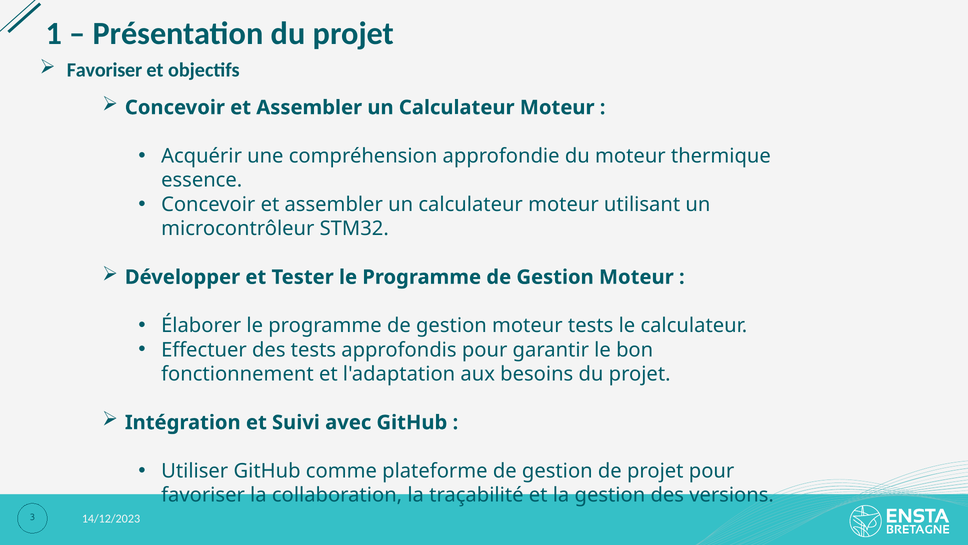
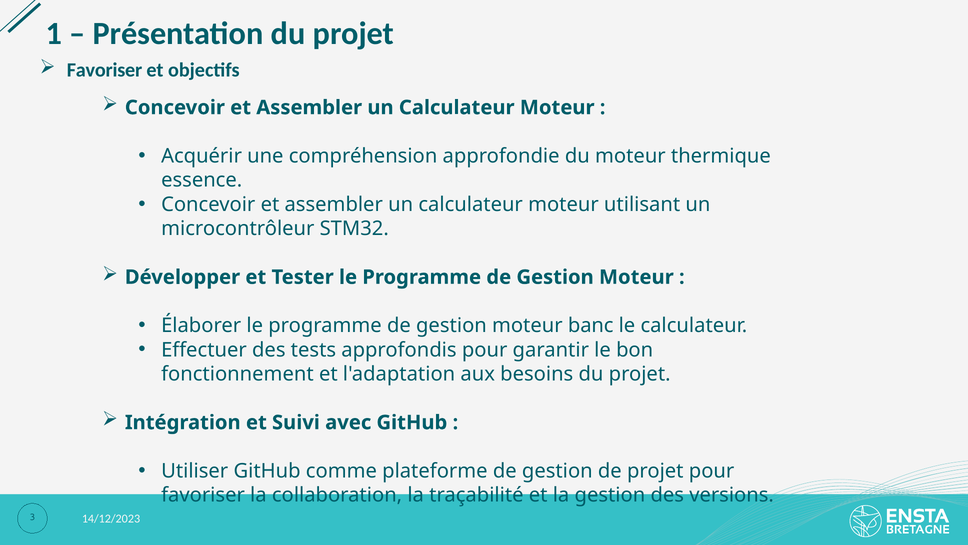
moteur tests: tests -> banc (591, 325)
